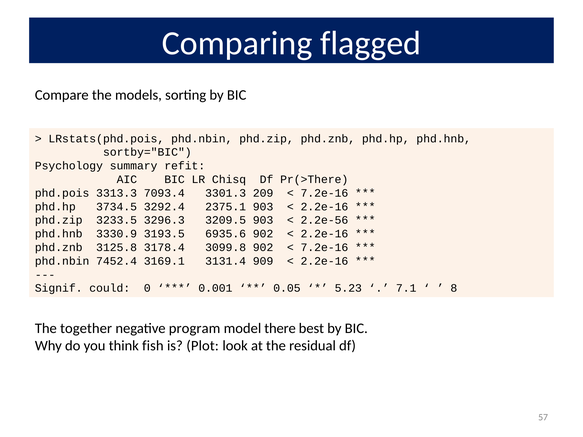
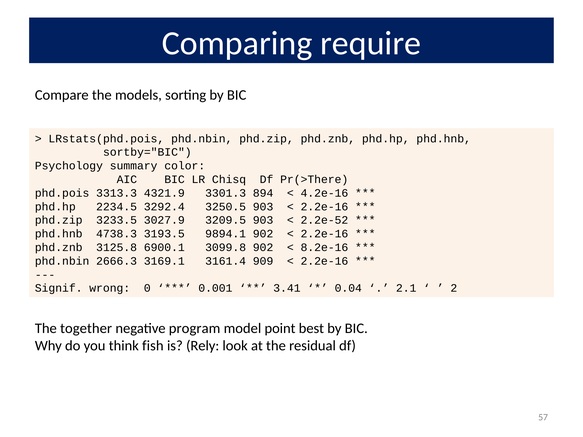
flagged: flagged -> require (371, 43)
refit: refit -> color (185, 166)
7093.4: 7093.4 -> 4321.9 (164, 193)
209: 209 -> 894 (263, 193)
7.2e-16: 7.2e-16 -> 4.2e-16 (324, 193)
3734.5: 3734.5 -> 2234.5 (117, 207)
2375.1: 2375.1 -> 3250.5 (226, 207)
3296.3: 3296.3 -> 3027.9 (164, 220)
2.2e-56: 2.2e-56 -> 2.2e-52 (324, 220)
3330.9: 3330.9 -> 4738.3 (117, 234)
6935.6: 6935.6 -> 9894.1 (226, 234)
3178.4: 3178.4 -> 6900.1 (164, 248)
7.2e-16: 7.2e-16 -> 8.2e-16 (324, 248)
7452.4: 7452.4 -> 2666.3 (117, 261)
3131.4: 3131.4 -> 3161.4 (226, 261)
could: could -> wrong (110, 288)
0.05: 0.05 -> 3.41 (287, 288)
5.23: 5.23 -> 0.04 (348, 288)
7.1: 7.1 -> 2.1 (406, 288)
8: 8 -> 2 (454, 288)
there: there -> point (280, 328)
Plot: Plot -> Rely (203, 346)
